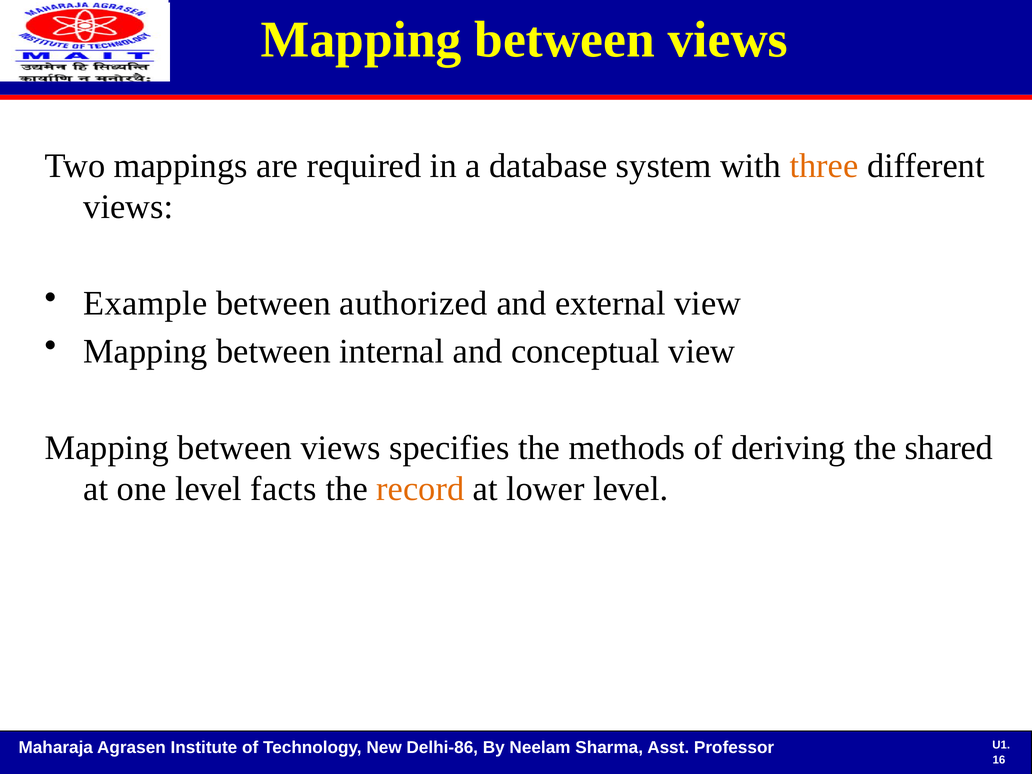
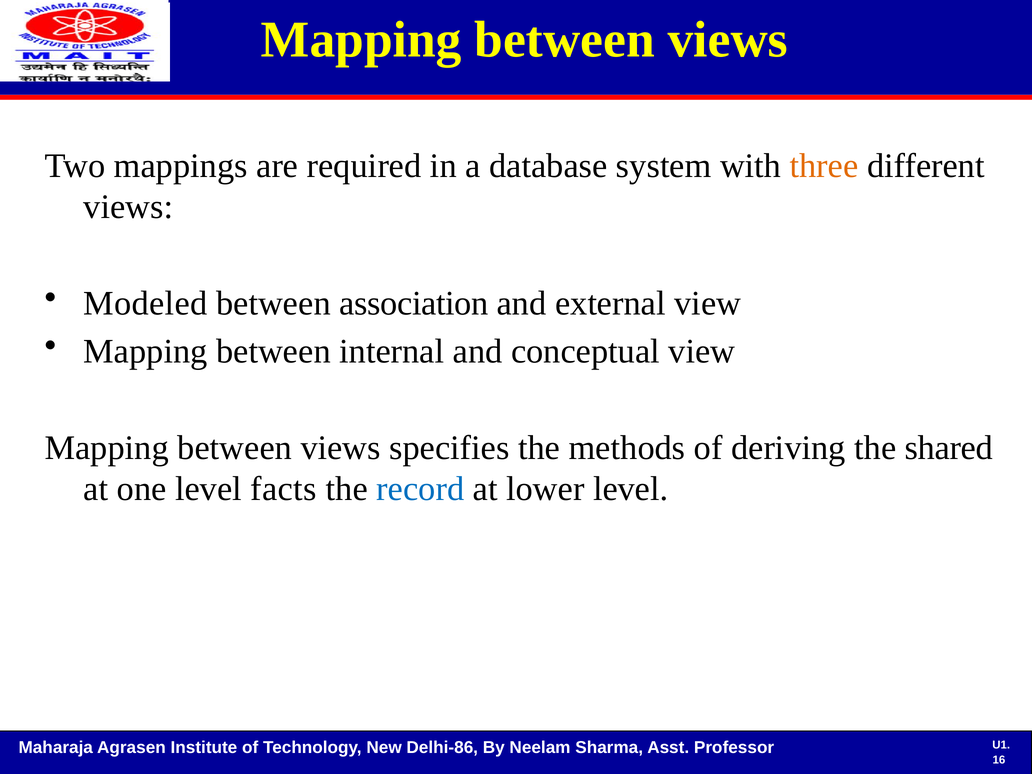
Example: Example -> Modeled (145, 303)
authorized: authorized -> association (414, 303)
record colour: orange -> blue (420, 489)
